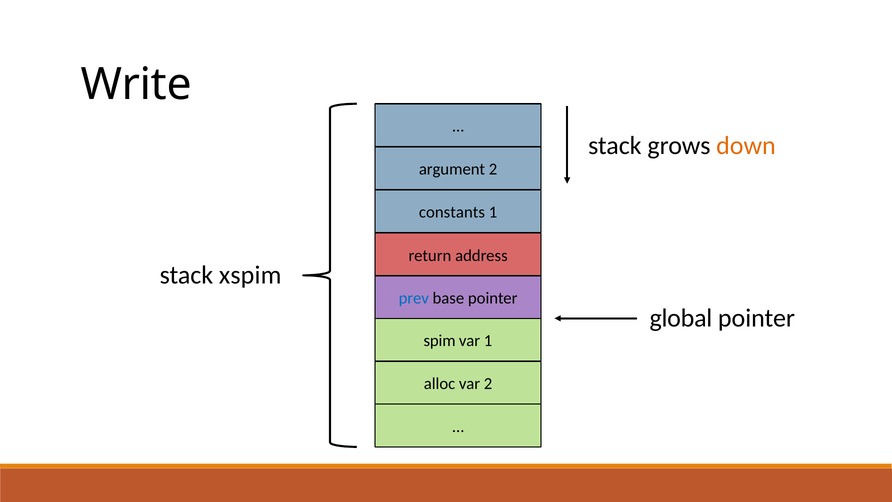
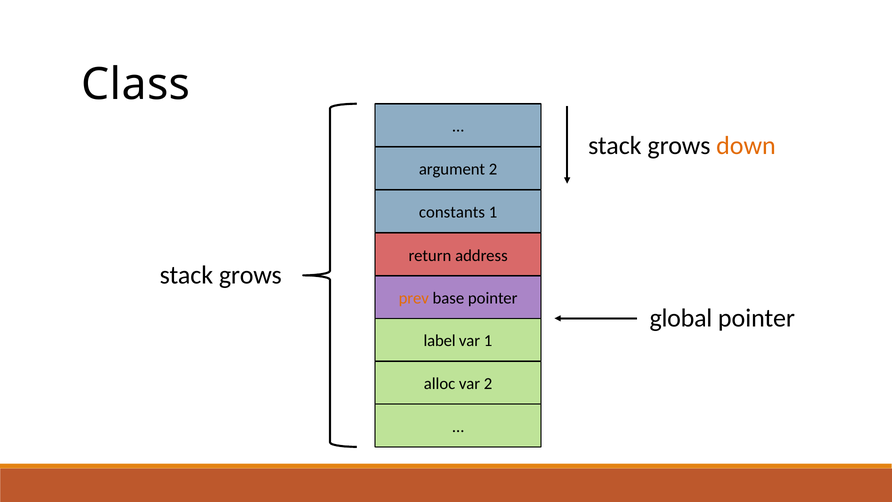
Write: Write -> Class (136, 84)
xspim: xspim -> grows (250, 275)
prev colour: blue -> orange (414, 298)
spim: spim -> label (440, 341)
